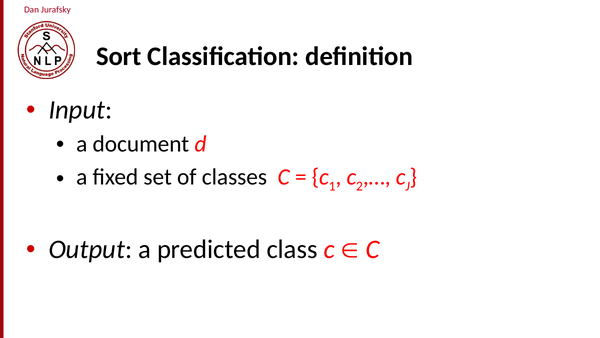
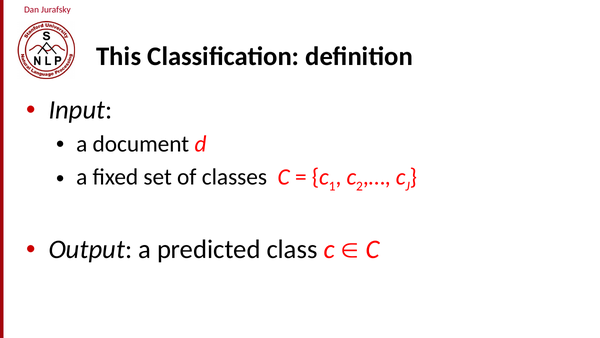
Sort: Sort -> This (119, 57)
